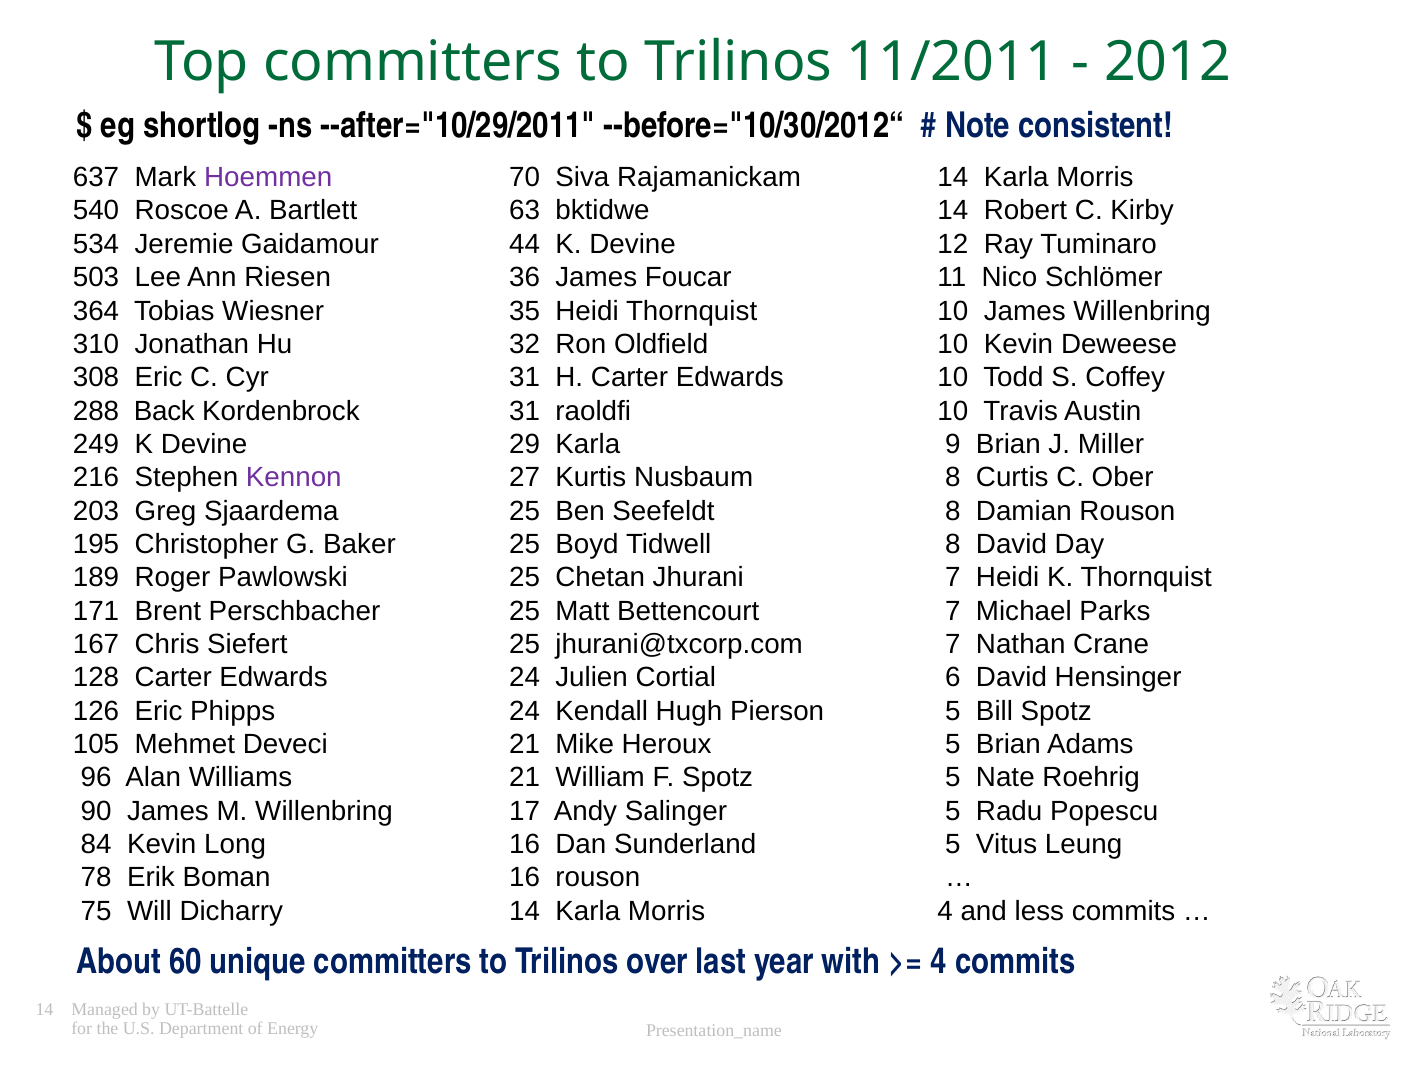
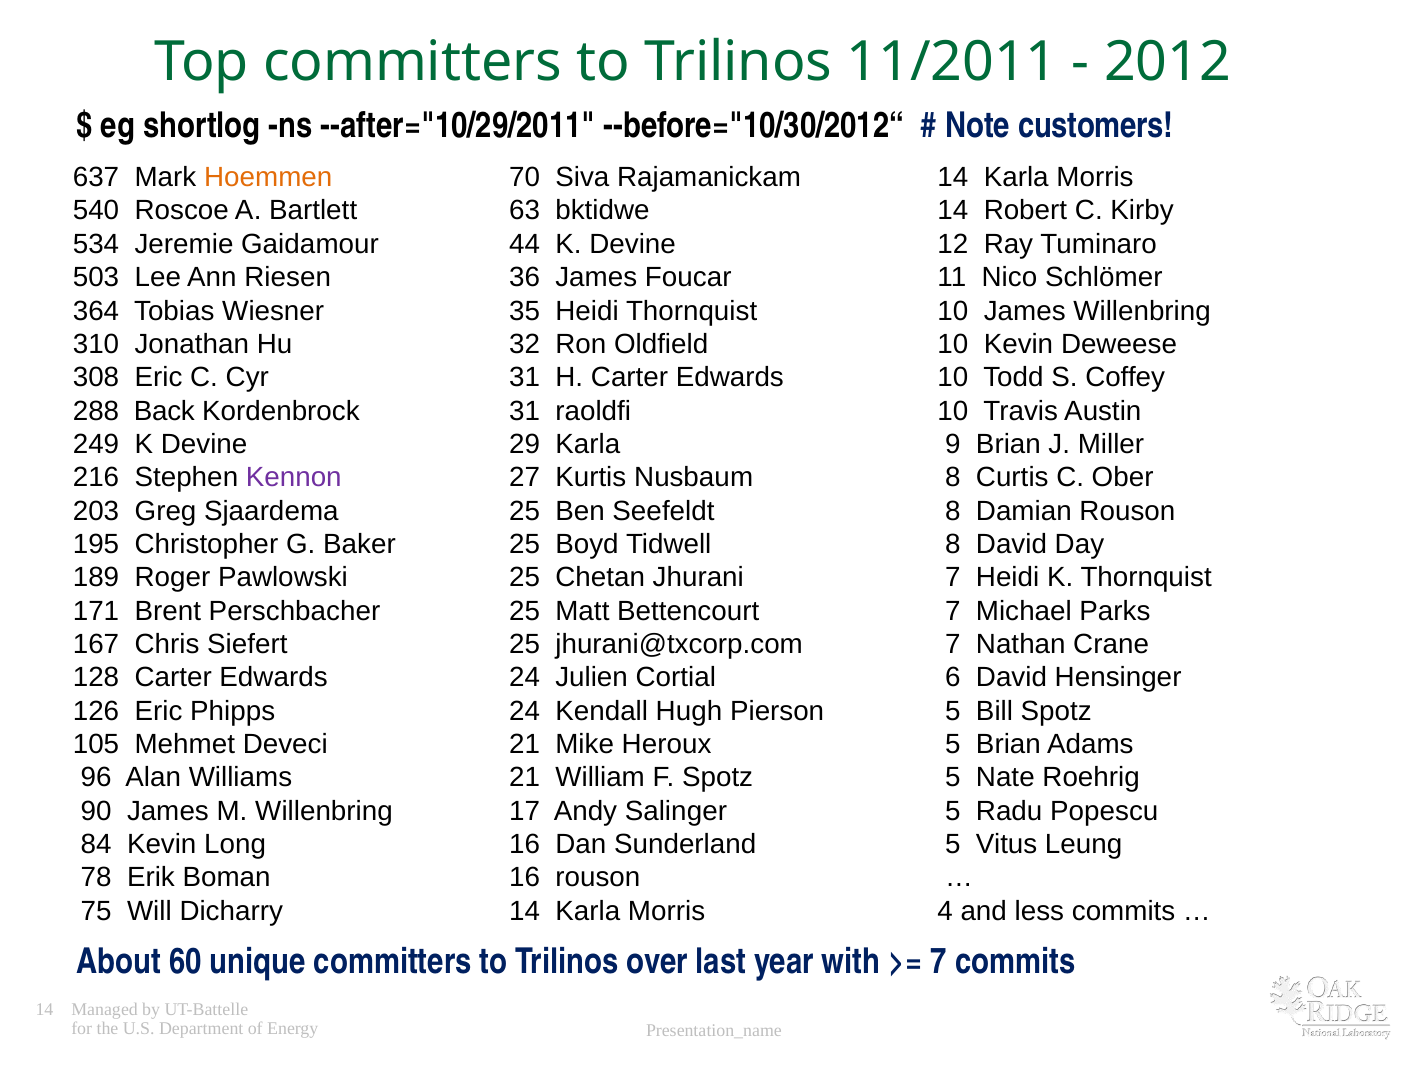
consistent: consistent -> customers (1096, 125)
Hoemmen colour: purple -> orange (268, 177)
4: 4 -> 7 (939, 961)
